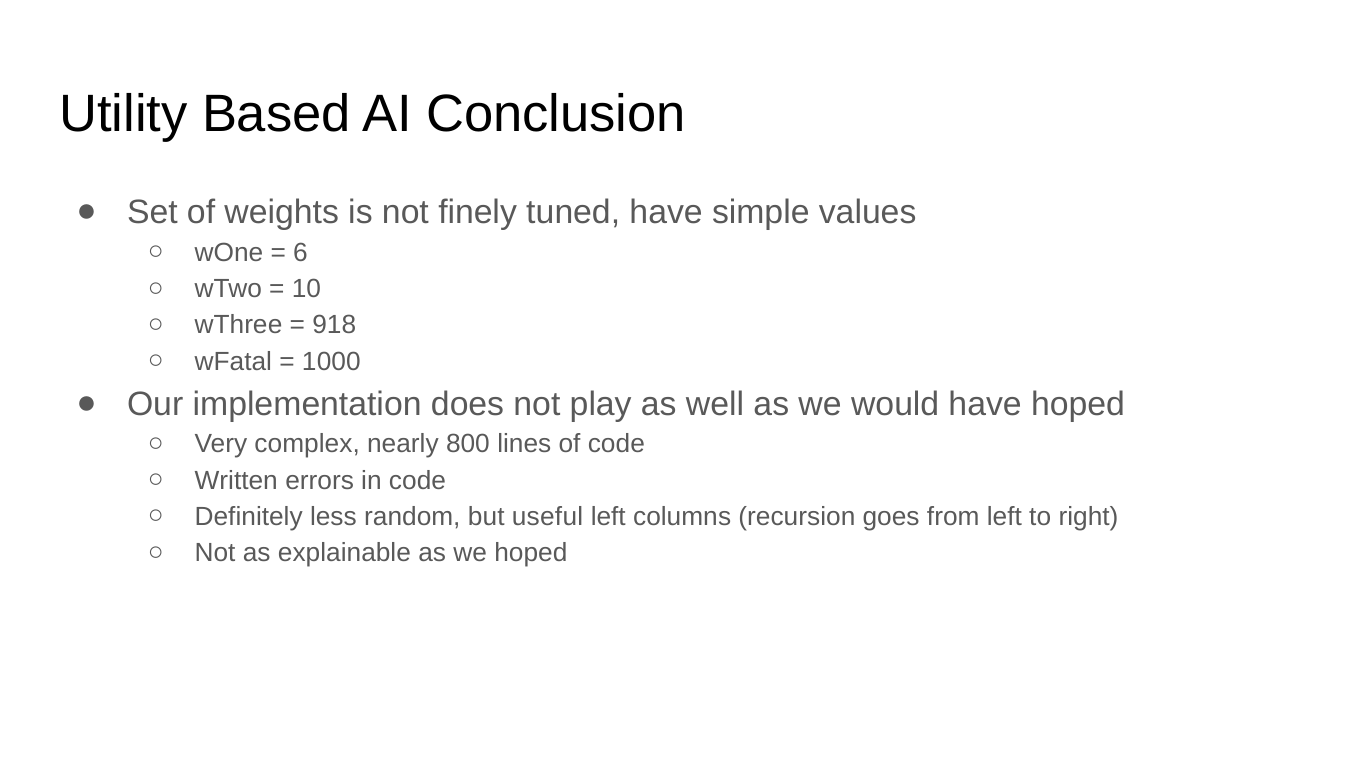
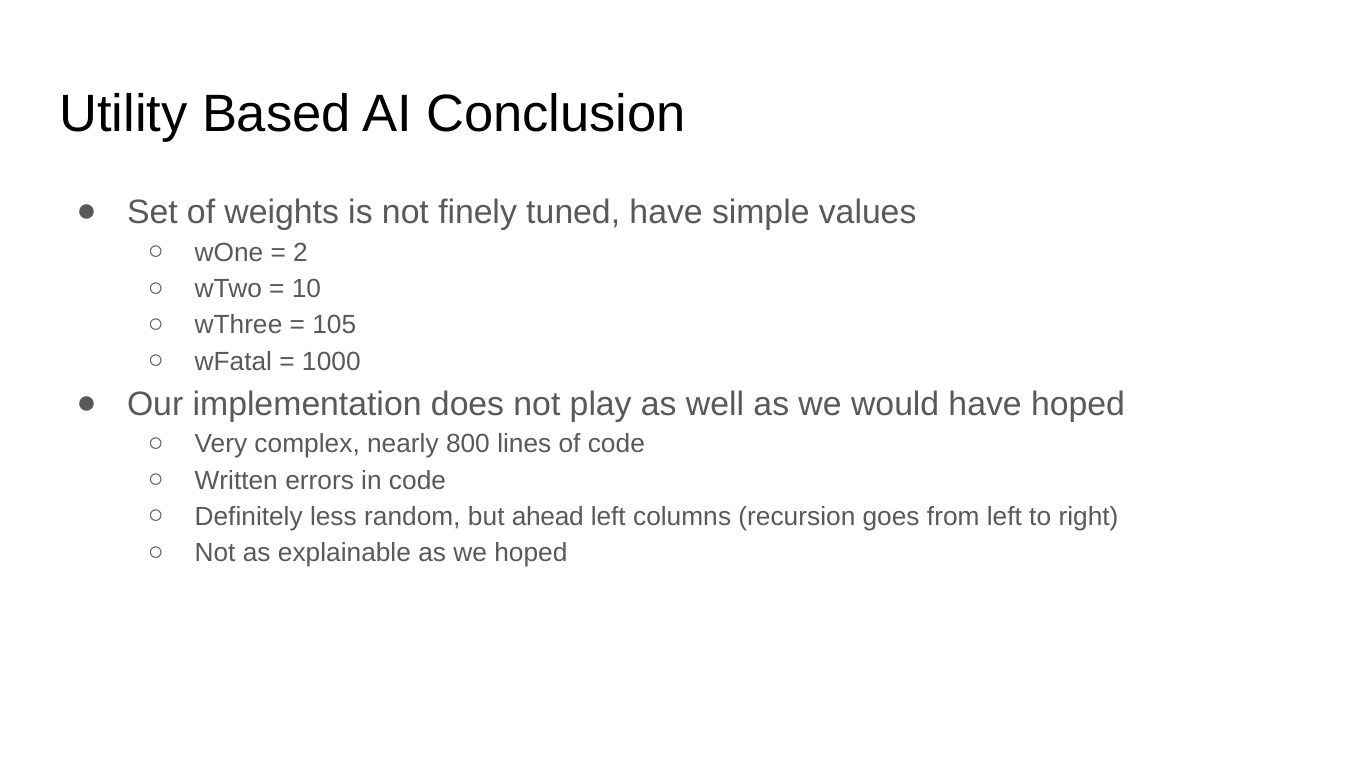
6: 6 -> 2 (301, 253)
918: 918 -> 105 (334, 325)
useful: useful -> ahead (548, 517)
